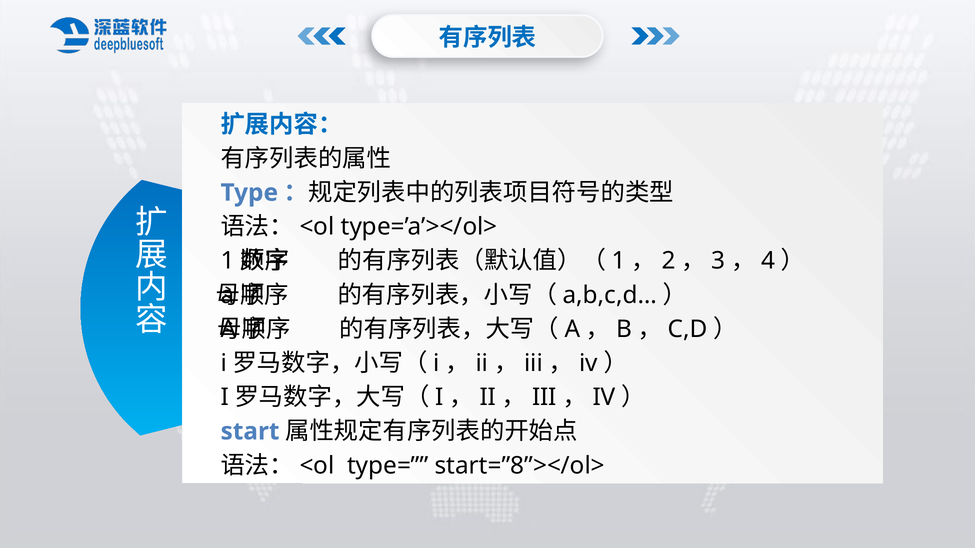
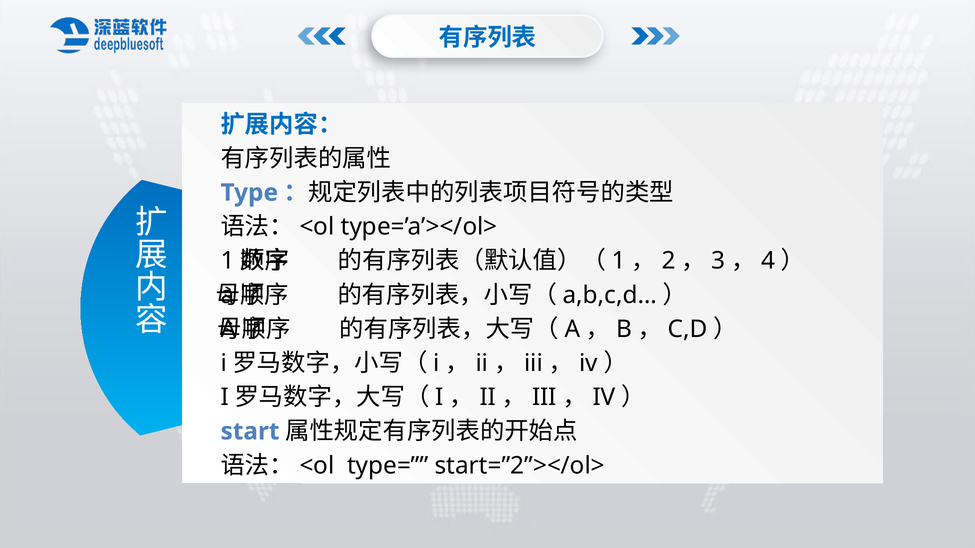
start=”8”></ol>: start=”8”></ol> -> start=”2”></ol> (520, 466)
